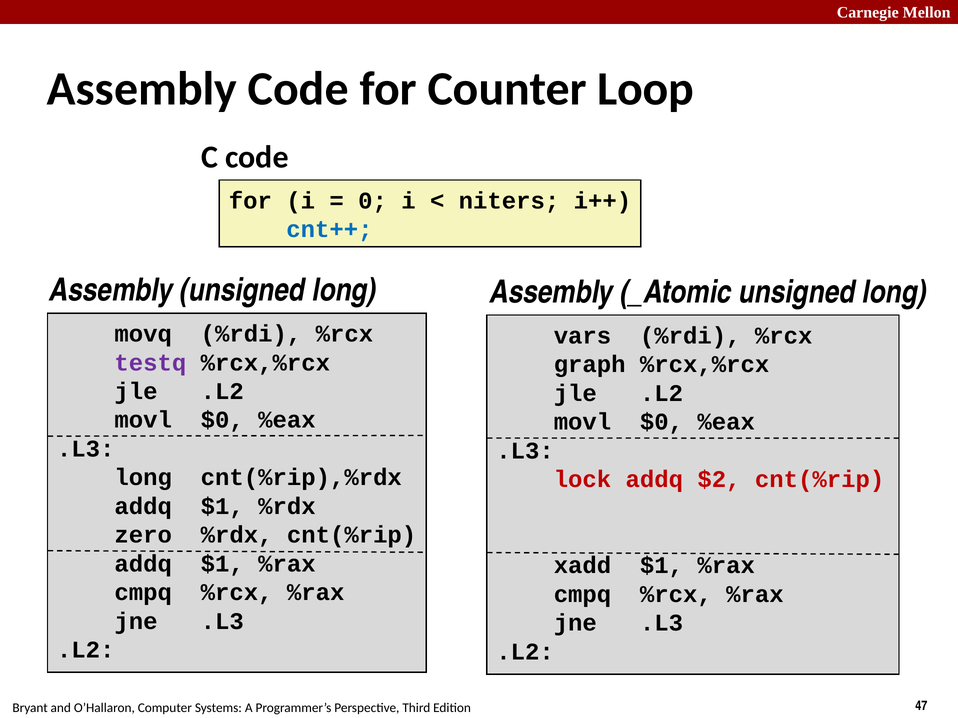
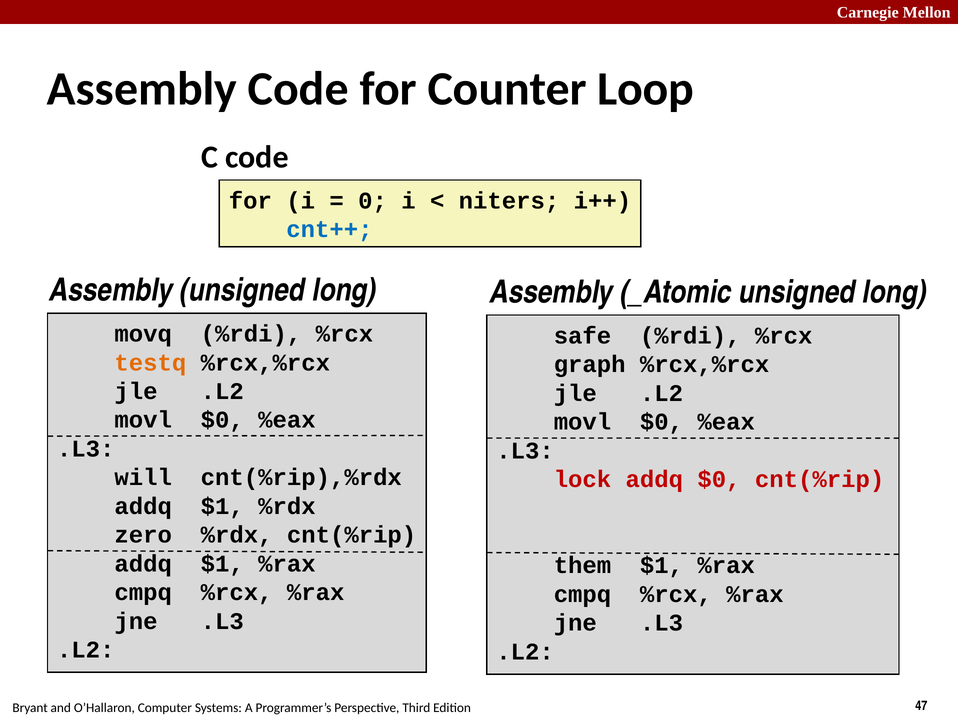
vars: vars -> safe (582, 336)
testq colour: purple -> orange (150, 363)
long: long -> will (143, 478)
addq $2: $2 -> $0 (719, 480)
xadd: xadd -> them (582, 566)
